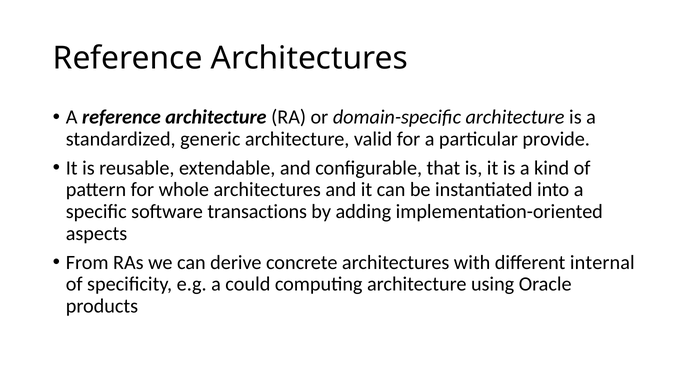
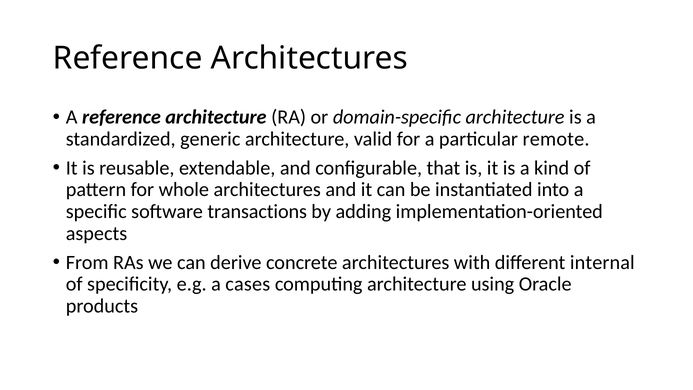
provide: provide -> remote (556, 139)
could: could -> cases (248, 284)
